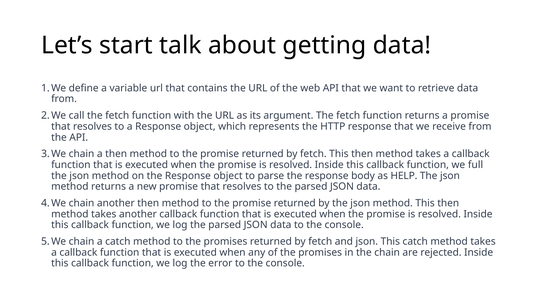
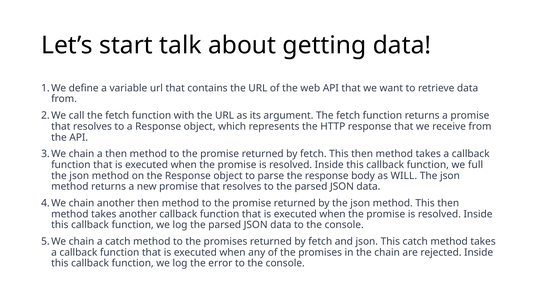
HELP: HELP -> WILL (404, 176)
